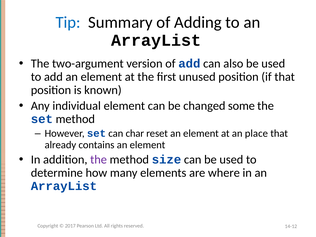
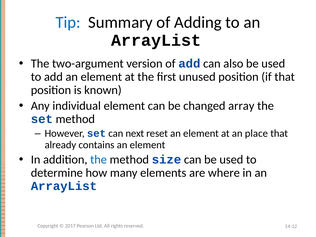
some: some -> array (241, 106)
char: char -> next (135, 133)
the colour: purple -> blue (99, 160)
